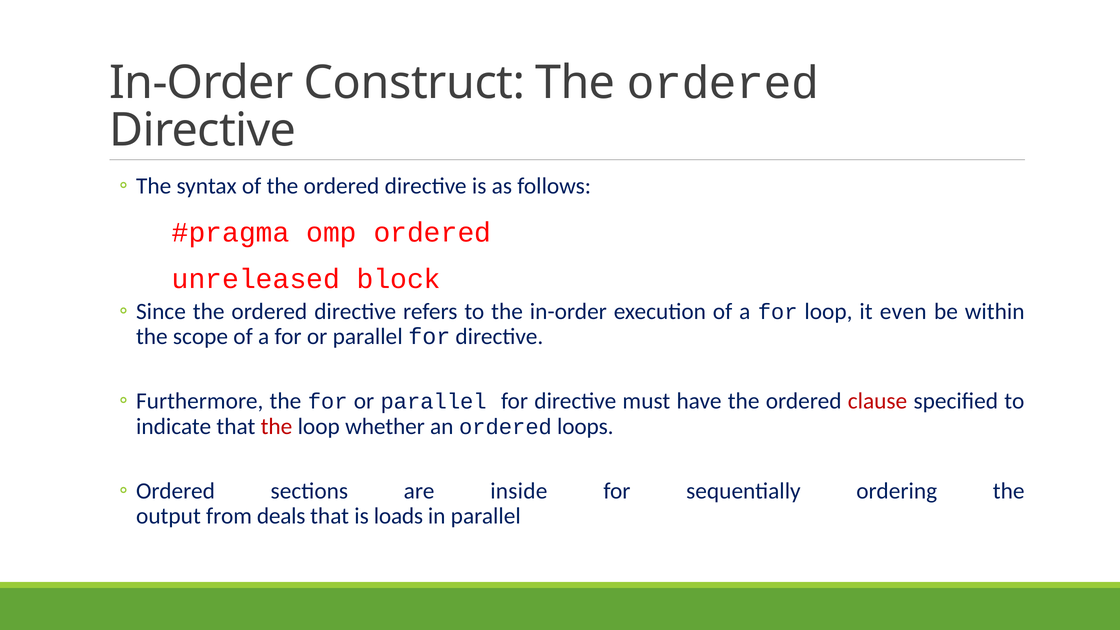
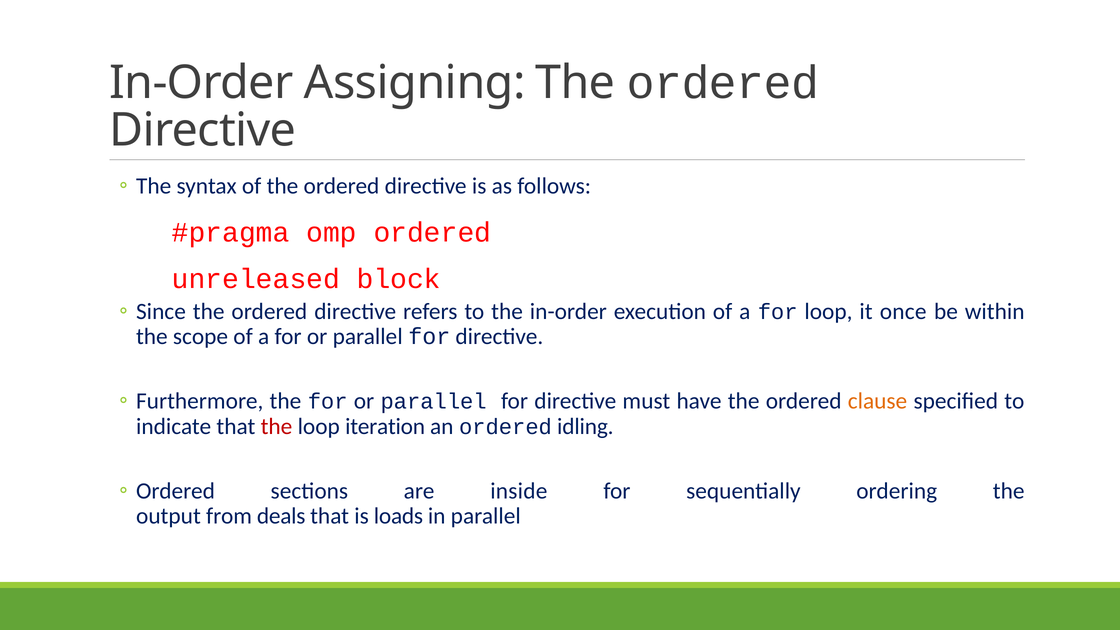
Construct: Construct -> Assigning (415, 83)
even: even -> once (903, 312)
clause colour: red -> orange (878, 401)
whether: whether -> iteration (385, 426)
loops: loops -> idling (585, 426)
